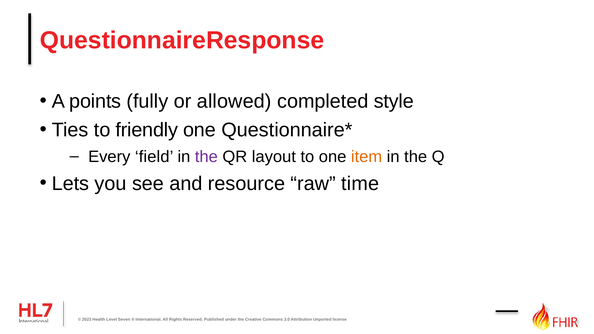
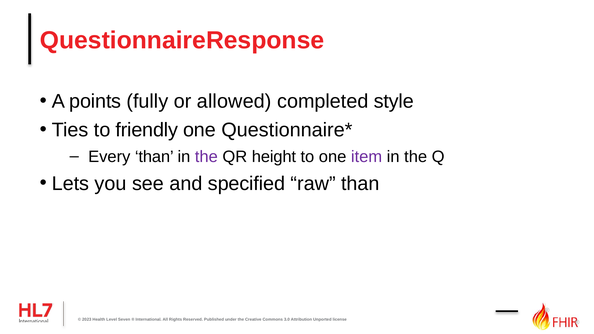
Every field: field -> than (154, 157)
layout: layout -> height (274, 157)
item colour: orange -> purple (367, 157)
resource: resource -> specified (247, 184)
raw time: time -> than (360, 184)
